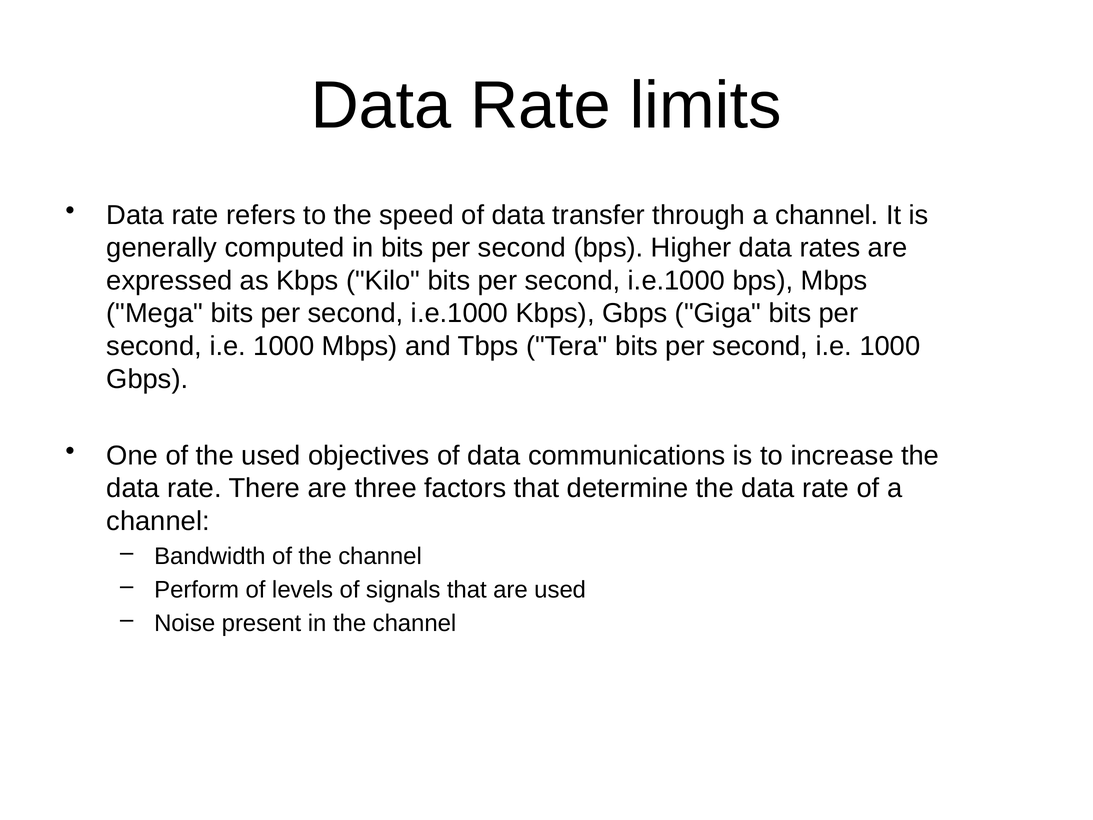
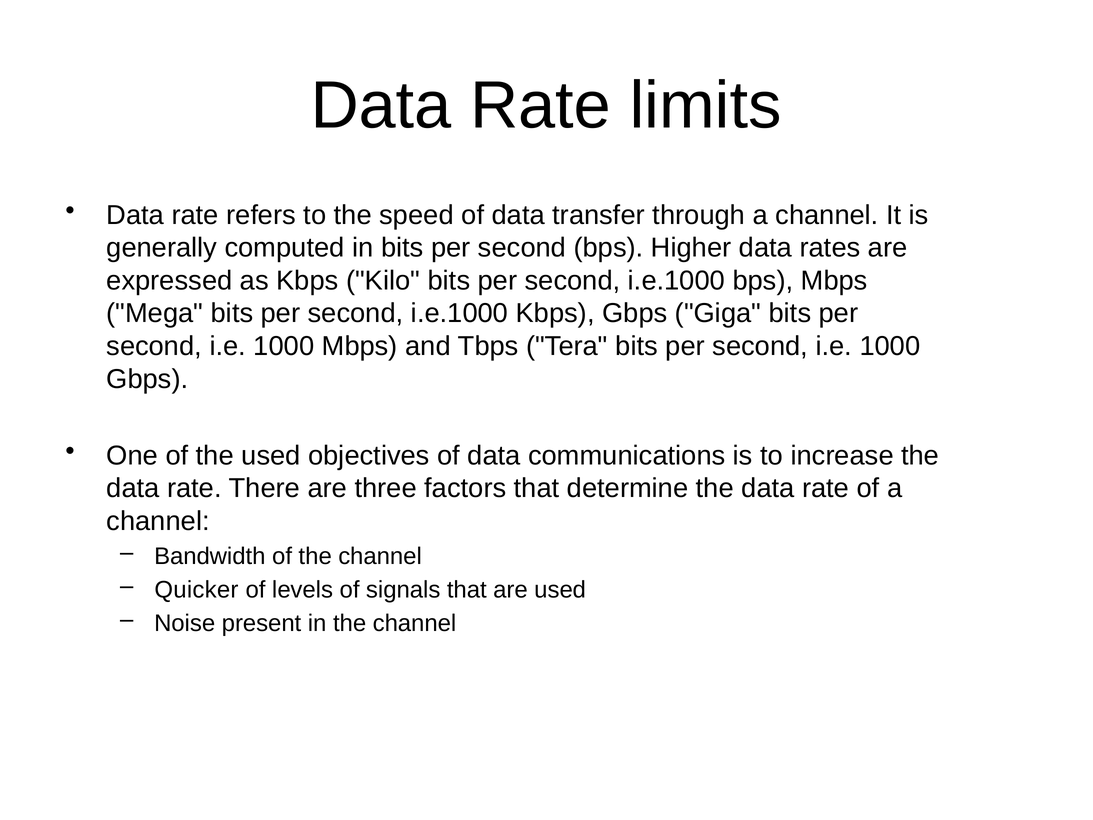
Perform: Perform -> Quicker (196, 590)
